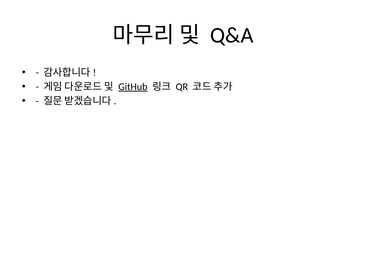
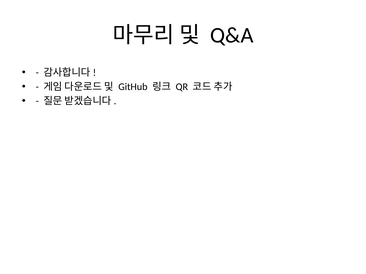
GitHub underline: present -> none (133, 87)
